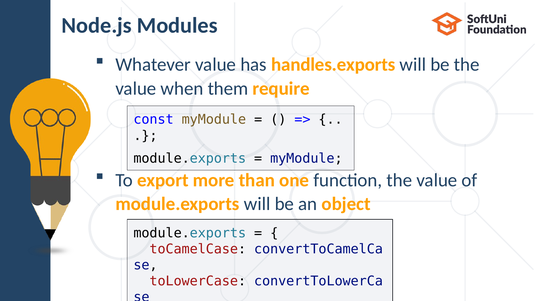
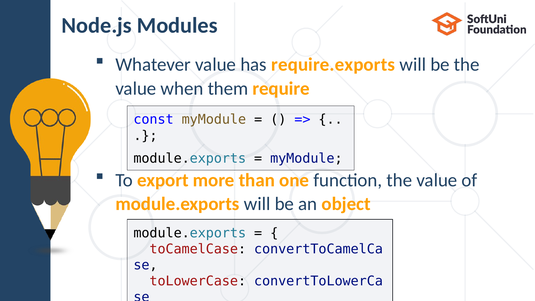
handles.exports: handles.exports -> require.exports (333, 65)
